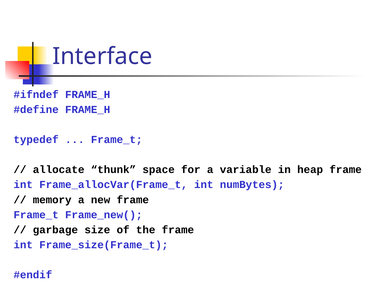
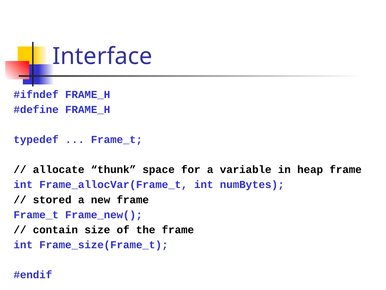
memory: memory -> stored (52, 199)
garbage: garbage -> contain (55, 229)
